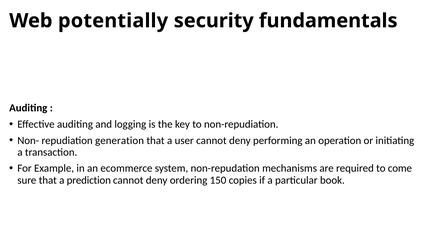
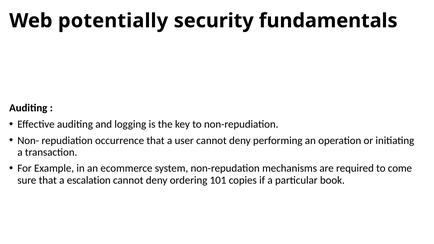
generation: generation -> occurrence (120, 141)
prediction: prediction -> escalation (89, 180)
150: 150 -> 101 (218, 180)
